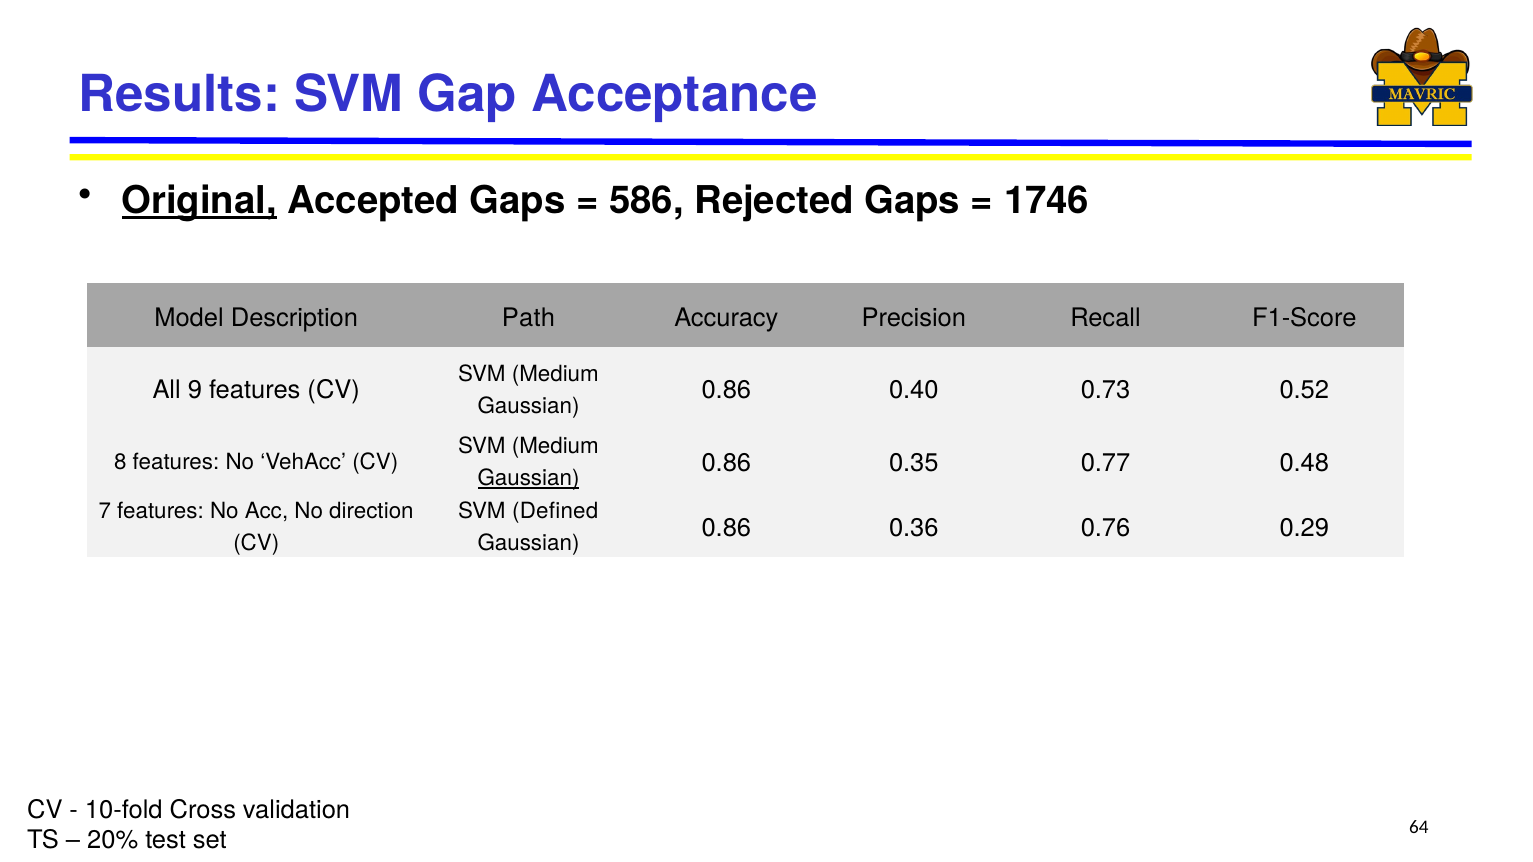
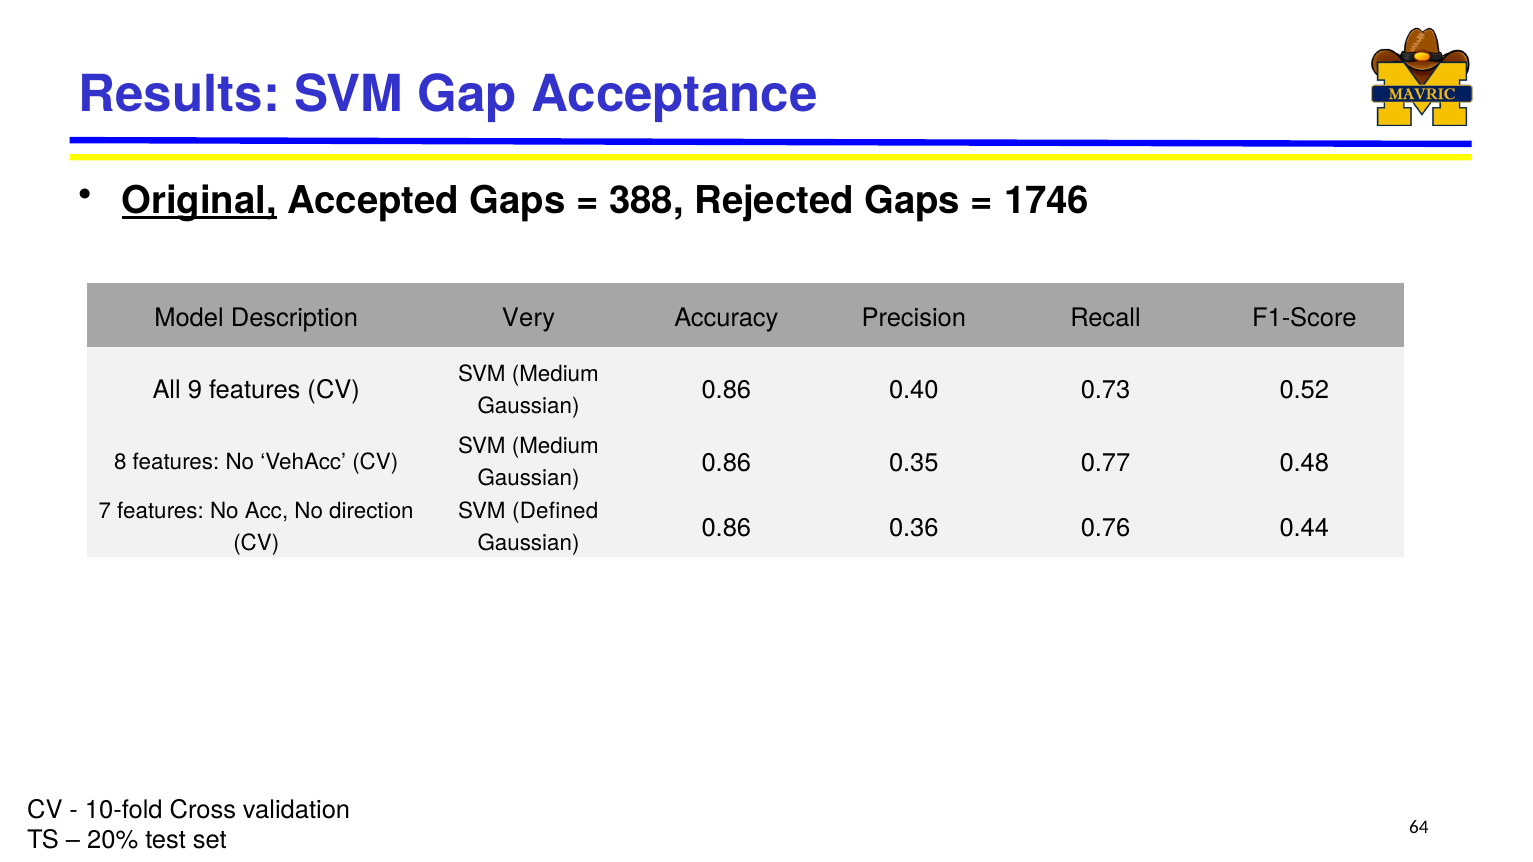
586: 586 -> 388 (646, 201)
Path: Path -> Very (528, 318)
Gaussian underline: present -> none (528, 478)
0.29: 0.29 -> 0.44 (1304, 528)
